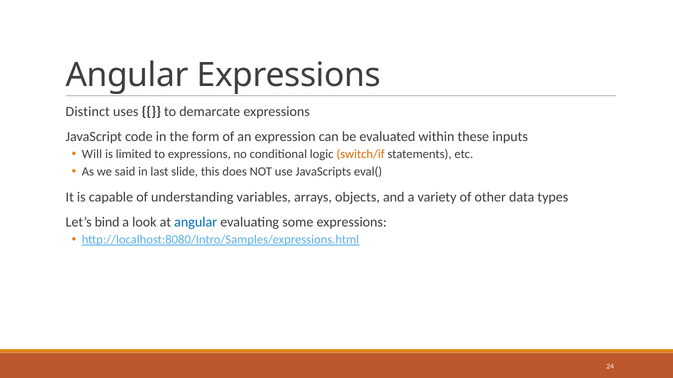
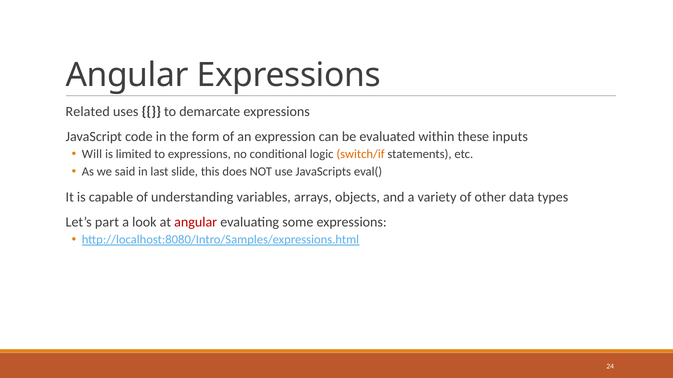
Distinct: Distinct -> Related (88, 112)
bind: bind -> part (107, 222)
angular colour: blue -> red (196, 222)
